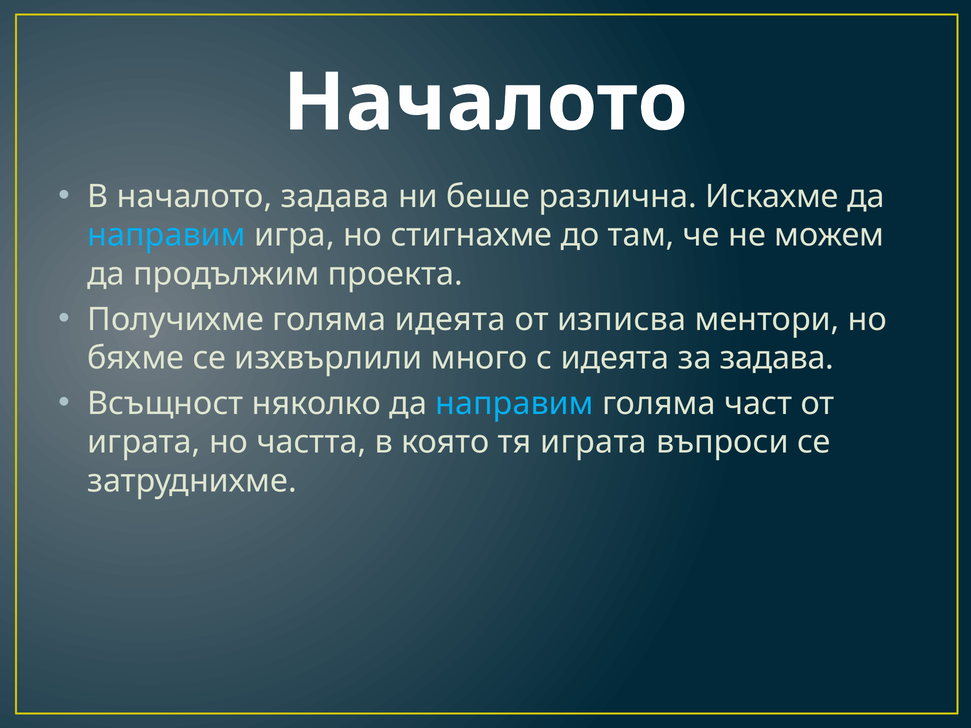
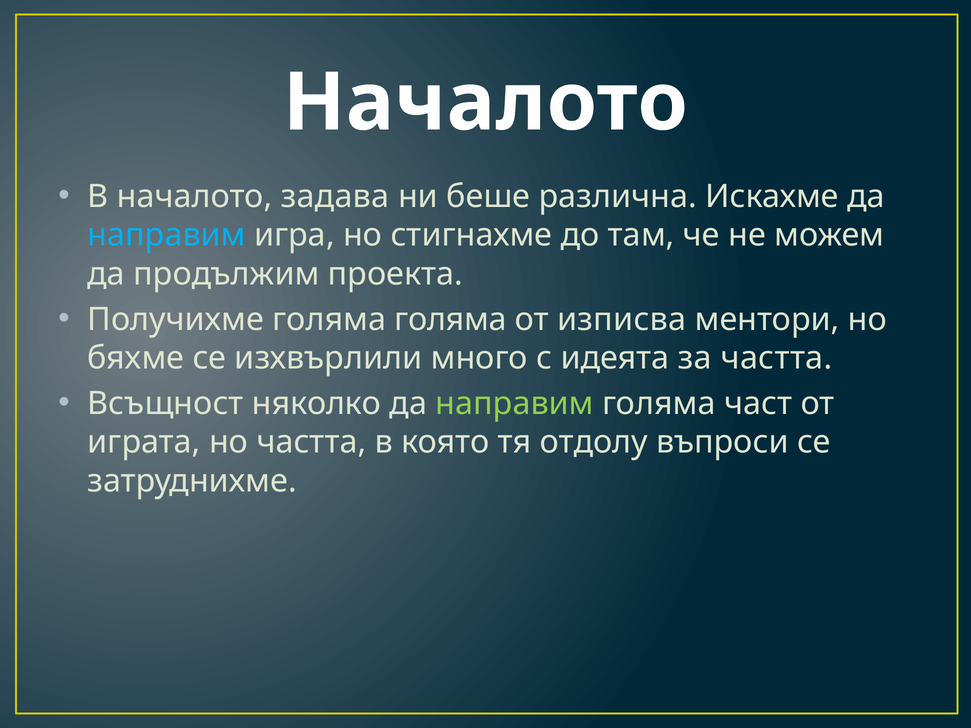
голяма идеята: идеята -> голяма (451, 319)
за задава: задава -> частта (777, 358)
направим colour: light blue -> light green (515, 404)
тя играта: играта -> отдолу (594, 442)
